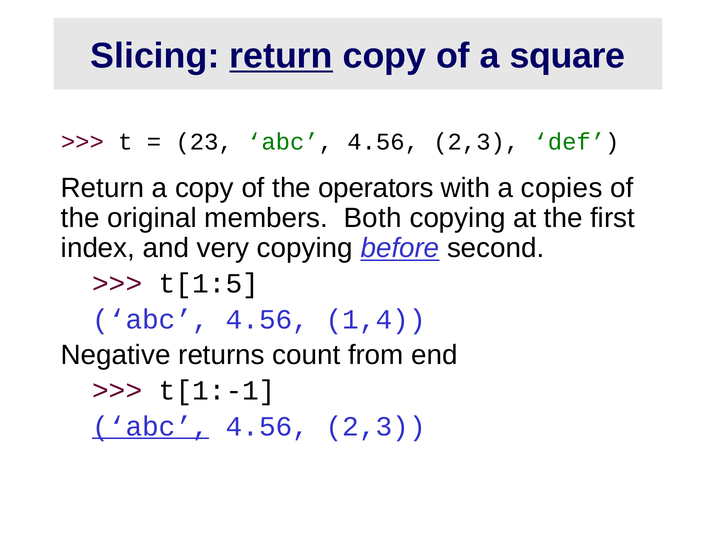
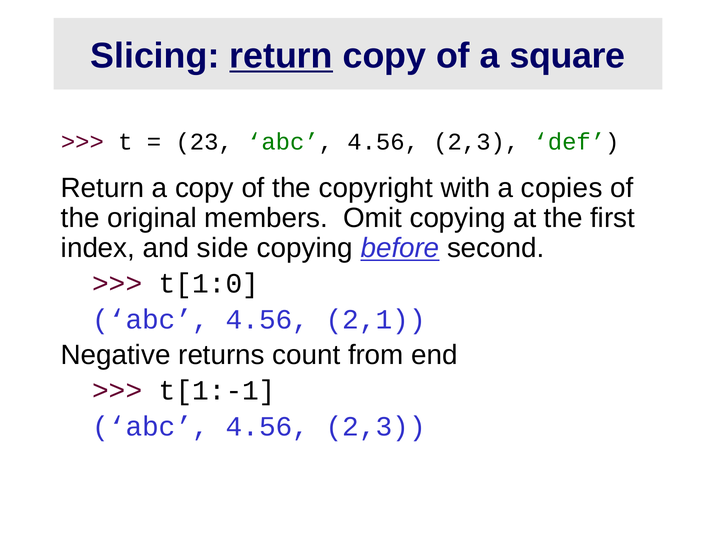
operators: operators -> copyright (376, 188)
Both: Both -> Omit (373, 218)
very: very -> side (223, 248)
t[1:5: t[1:5 -> t[1:0 (209, 284)
1,4: 1,4 -> 2,1 (376, 319)
abc underline: present -> none (151, 426)
